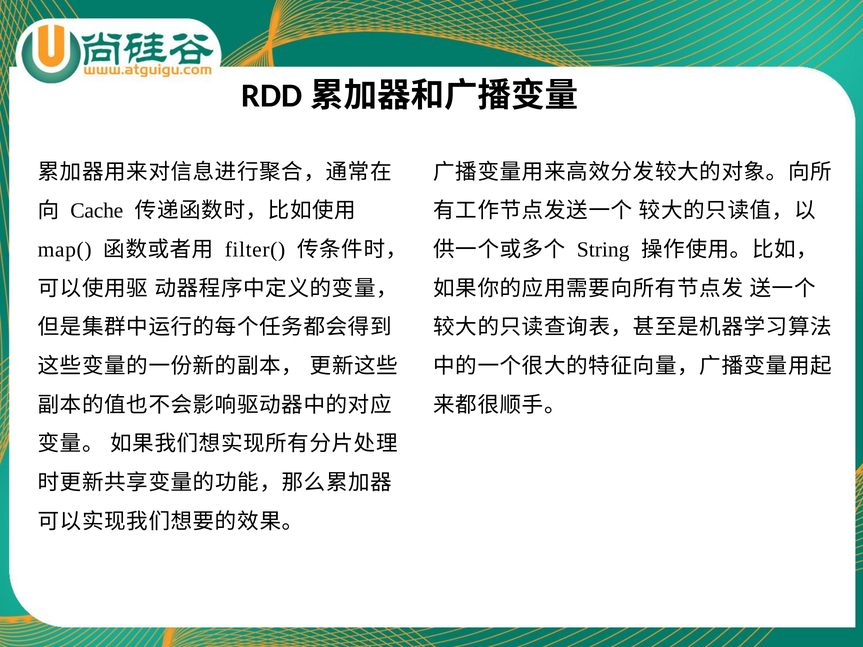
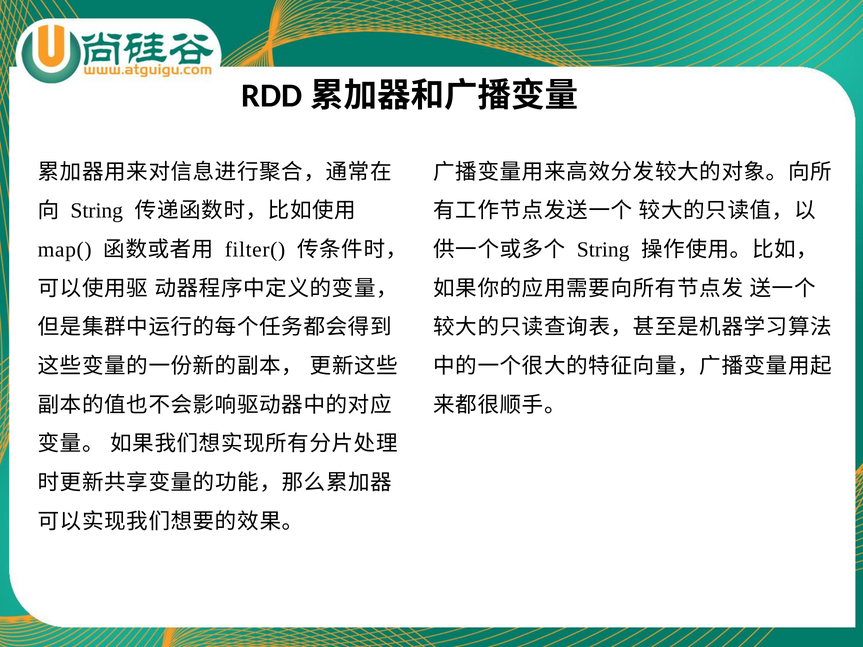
Cache: Cache -> String (97, 211)
